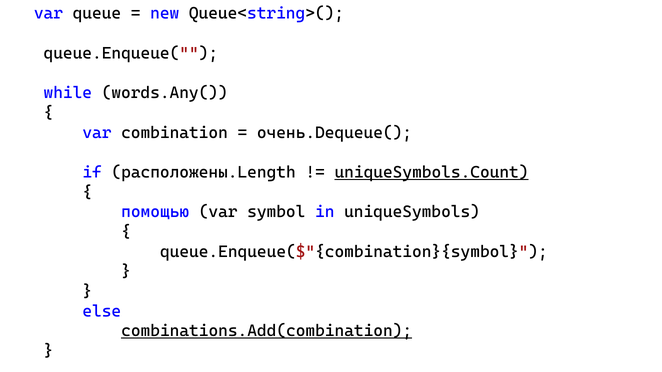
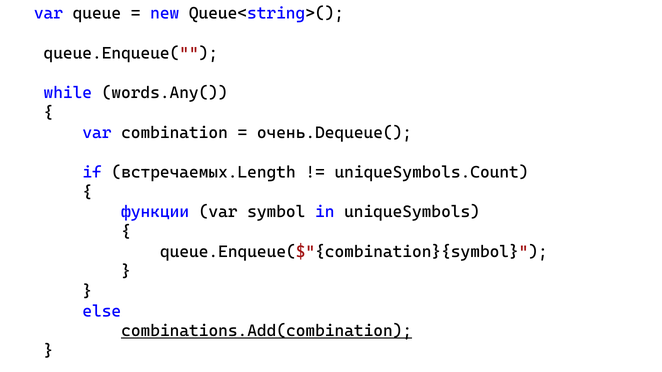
расположены.Length: расположены.Length -> встречаемых.Length (204, 172)
uniqueSymbols.Count underline: present -> none (432, 172)
помощью: помощью -> функции (155, 212)
